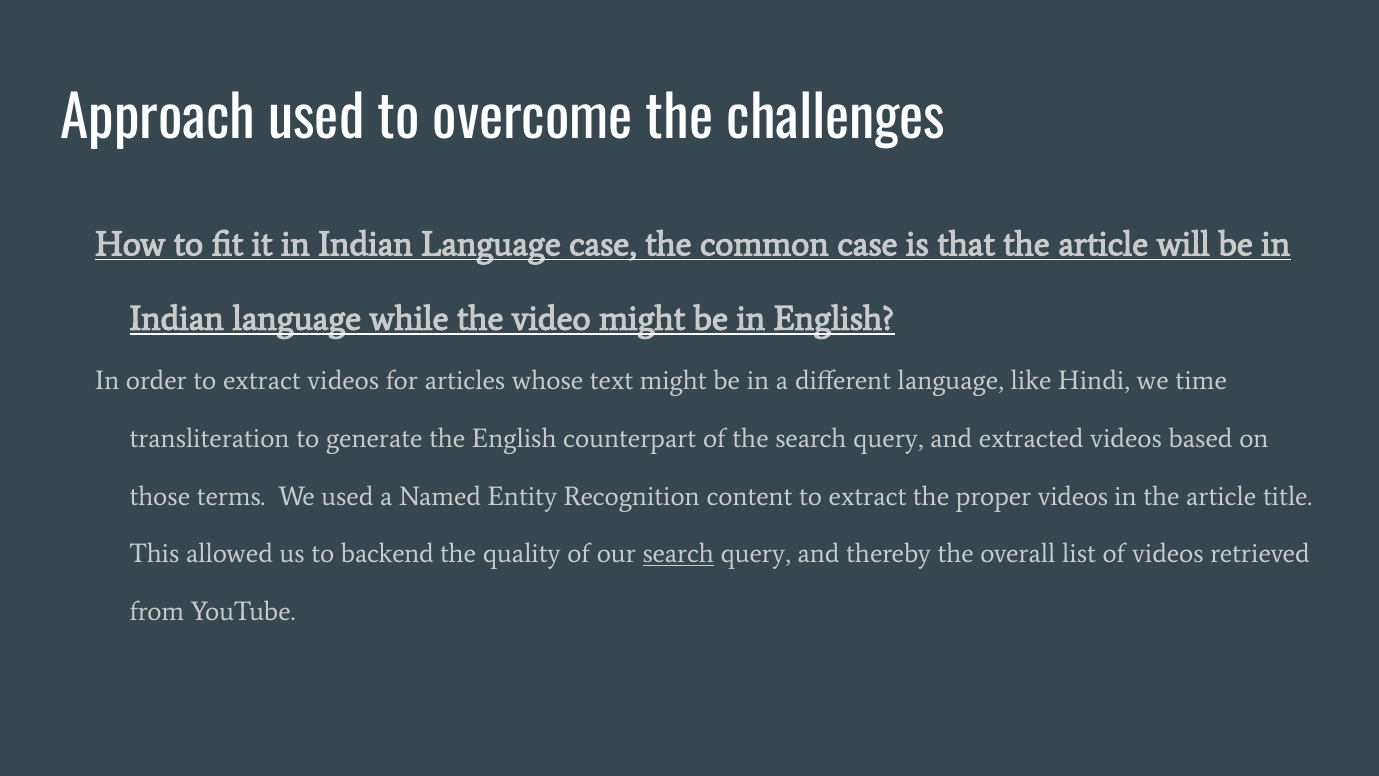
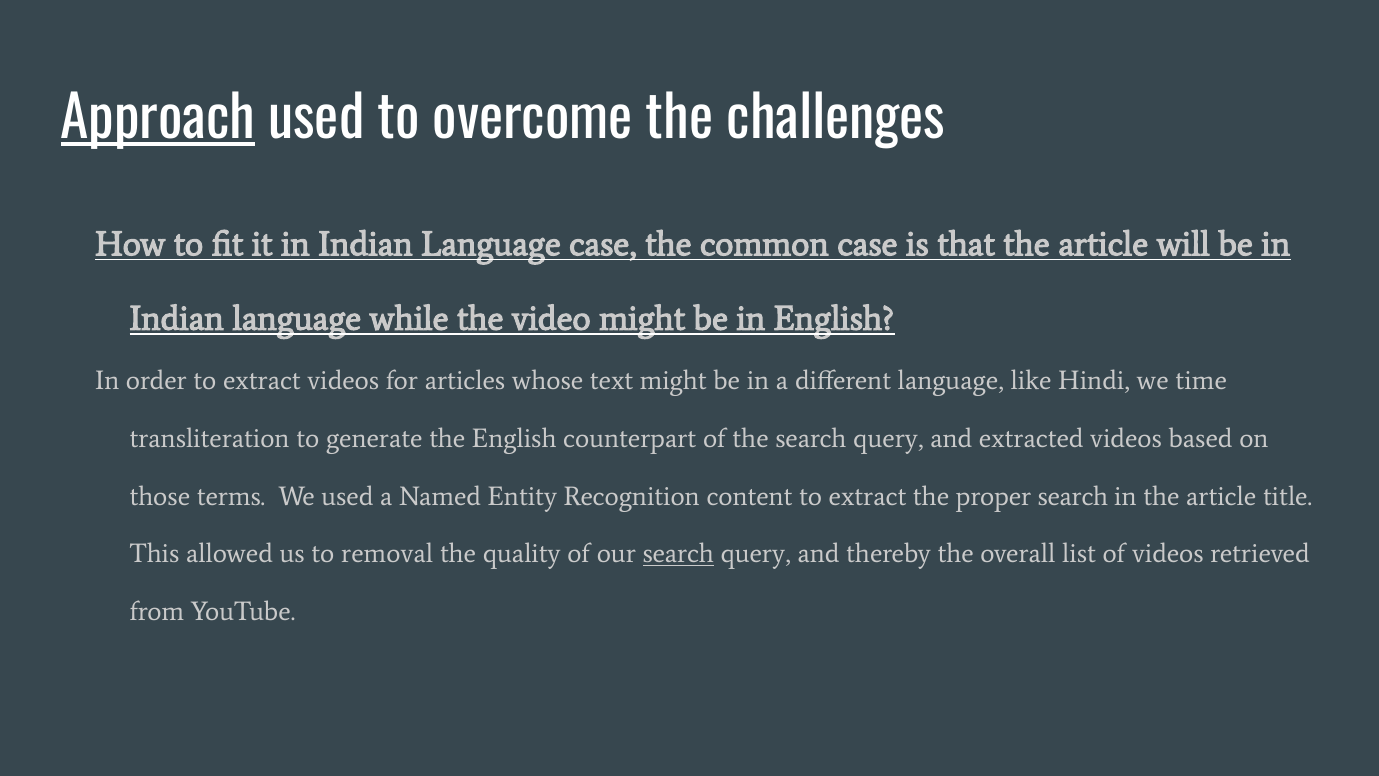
Approach underline: none -> present (158, 119)
proper videos: videos -> search (1073, 496)
backend: backend -> removal (387, 554)
